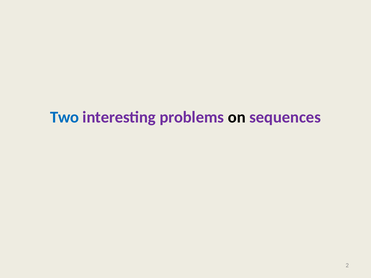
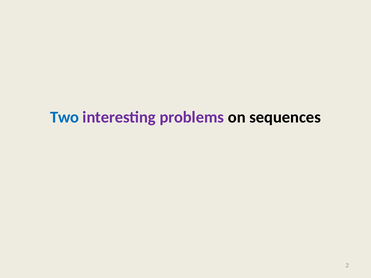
sequences colour: purple -> black (285, 117)
